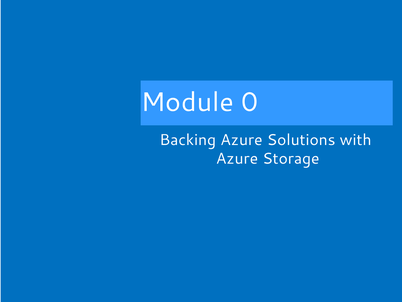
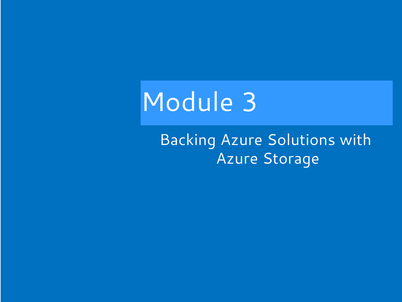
0: 0 -> 3 (250, 102)
